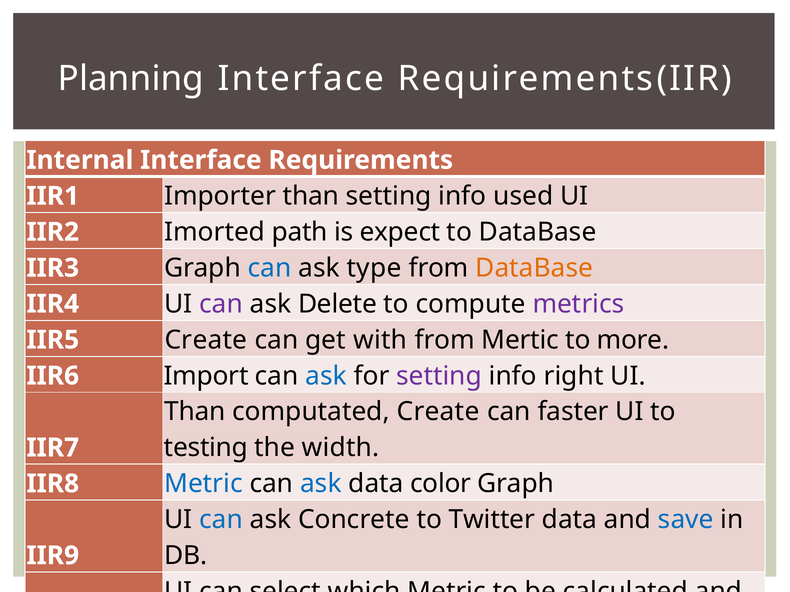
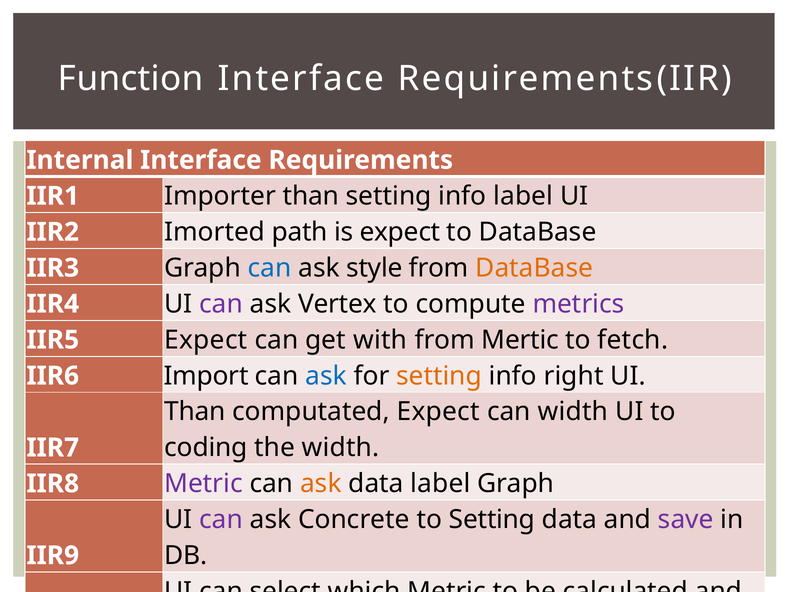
Planning: Planning -> Function (131, 79)
info used: used -> label (523, 196)
type: type -> style (374, 268)
Delete: Delete -> Vertex (337, 304)
Create: Create -> Expect (206, 340)
more: more -> fetch (633, 340)
setting colour: purple -> orange (439, 376)
computated Create: Create -> Expect (438, 412)
can faster: faster -> width (573, 412)
testing: testing -> coding (206, 448)
Metric colour: blue -> purple (203, 484)
ask colour: blue -> orange (321, 484)
data color: color -> label (440, 484)
can colour: blue -> purple (221, 520)
to Twitter: Twitter -> Setting (492, 520)
save colour: blue -> purple (686, 520)
